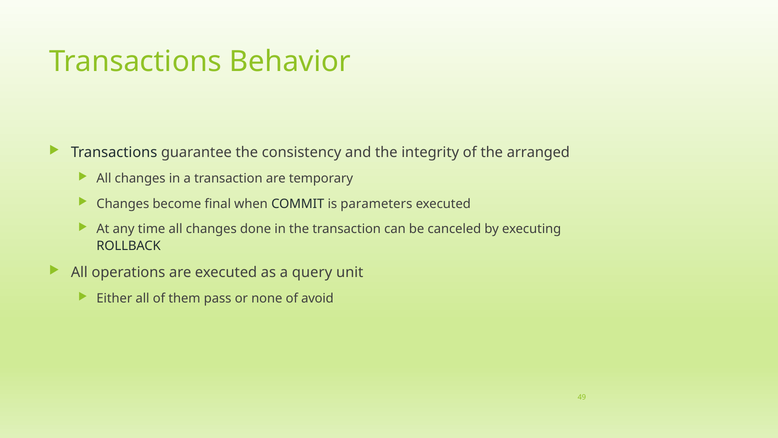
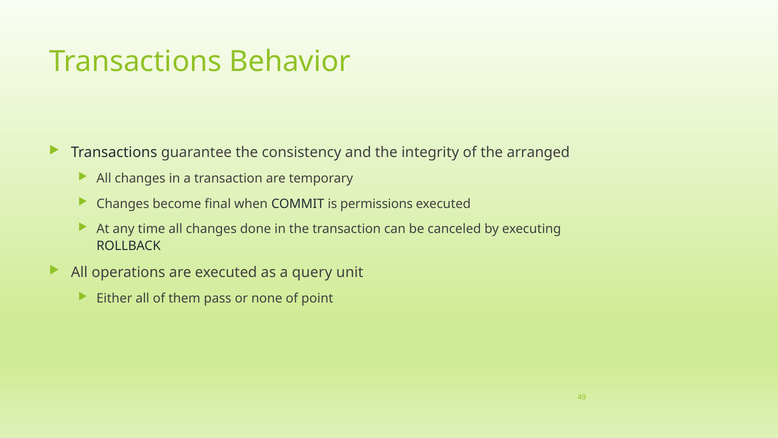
parameters: parameters -> permissions (377, 204)
avoid: avoid -> point (317, 299)
